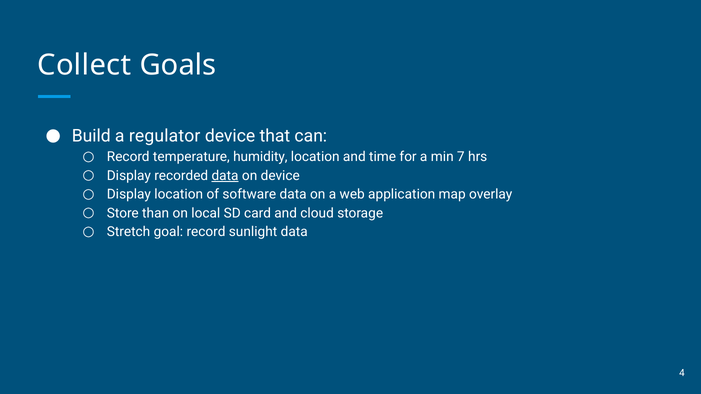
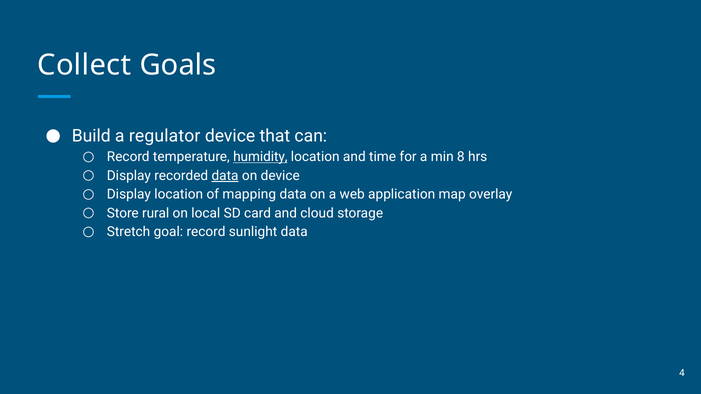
humidity underline: none -> present (260, 157)
7: 7 -> 8 (461, 157)
software: software -> mapping (249, 195)
than: than -> rural (156, 213)
